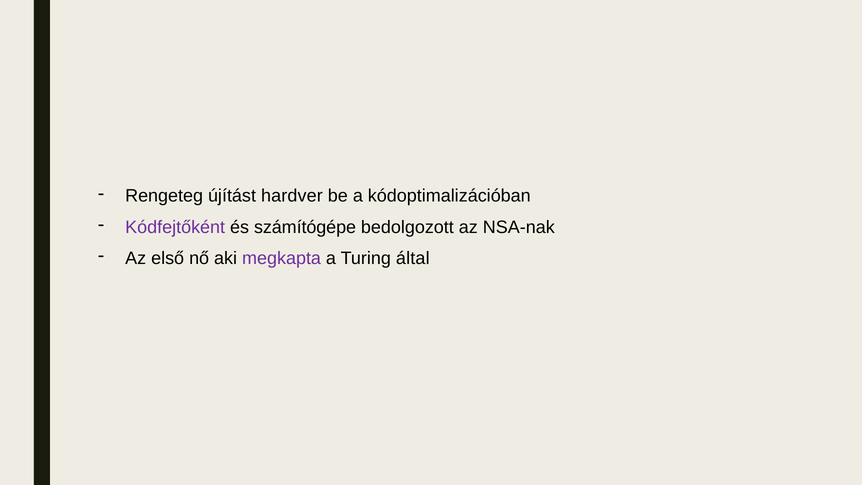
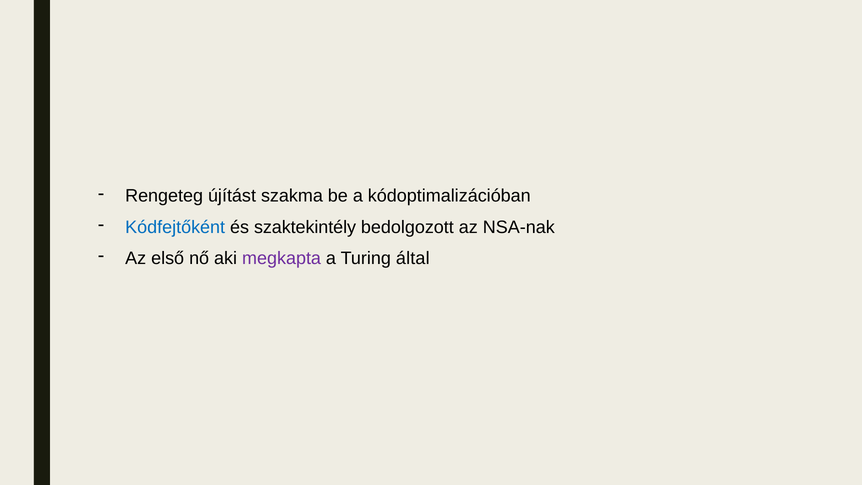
hardver: hardver -> szakma (292, 196)
Kódfejtőként colour: purple -> blue (175, 227)
számítógépe: számítógépe -> szaktekintély (305, 227)
